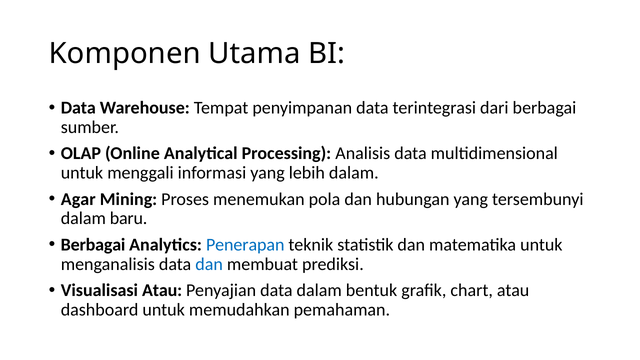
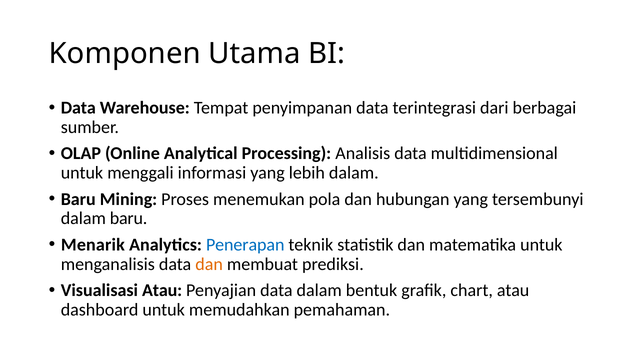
Agar: Agar -> Baru (78, 199)
Berbagai: Berbagai -> Menarik (93, 245)
dan colour: blue -> orange (209, 264)
